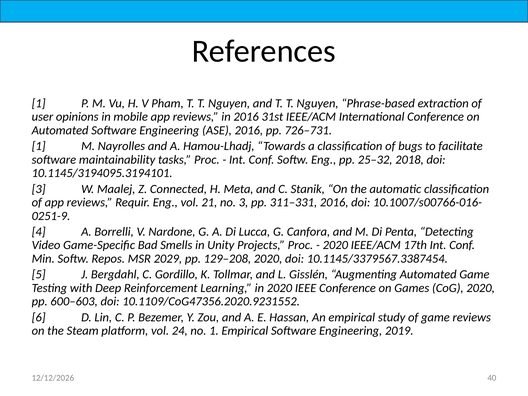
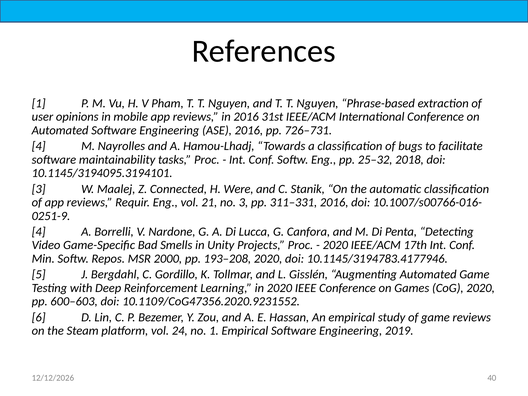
1: 1 -> 4 (39, 146)
Meta: Meta -> Were (239, 189)
2029: 2029 -> 2000 (168, 259)
129–208: 129–208 -> 193–208 (227, 259)
10.1145/3379567.3387454: 10.1145/3379567.3387454 -> 10.1145/3194783.4177946 (377, 259)
